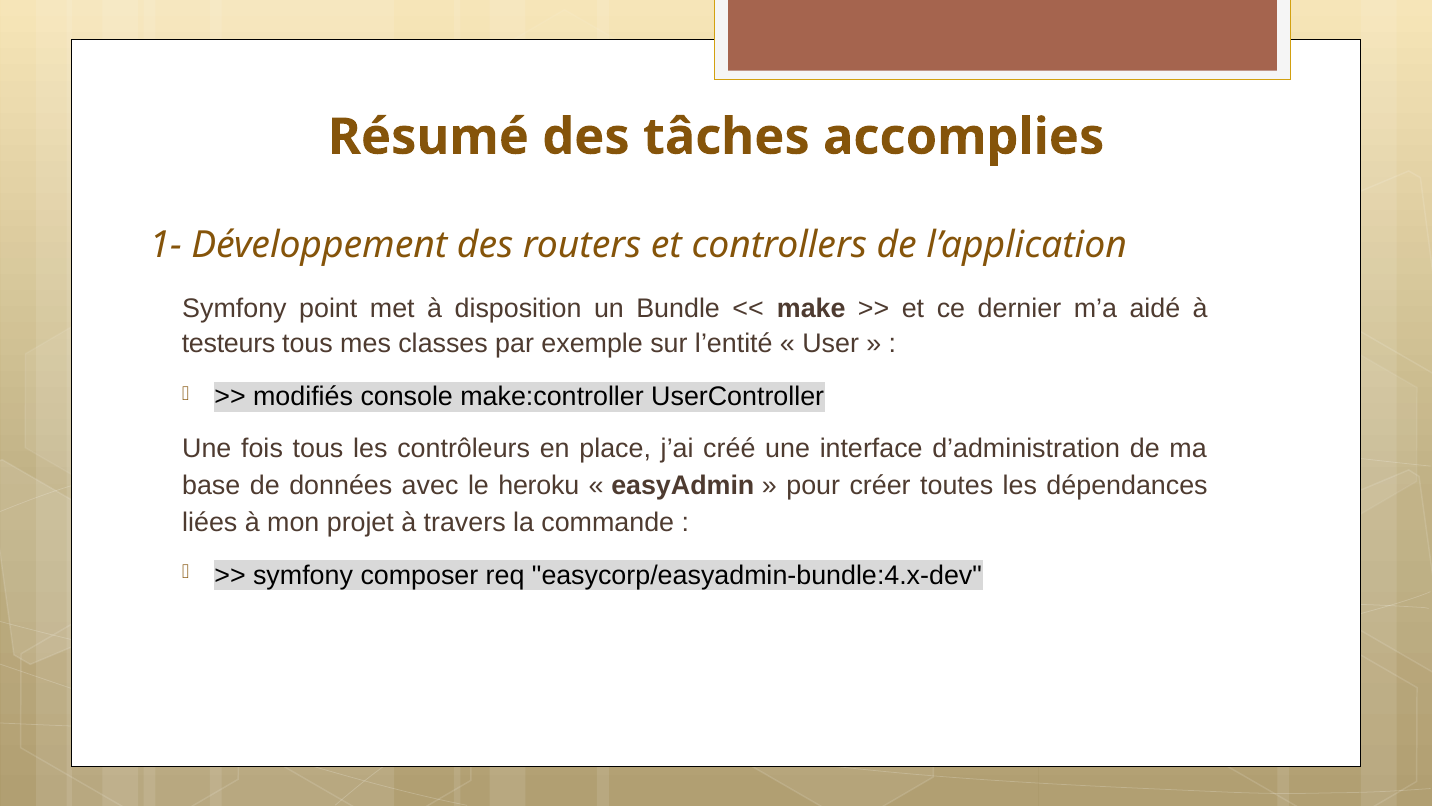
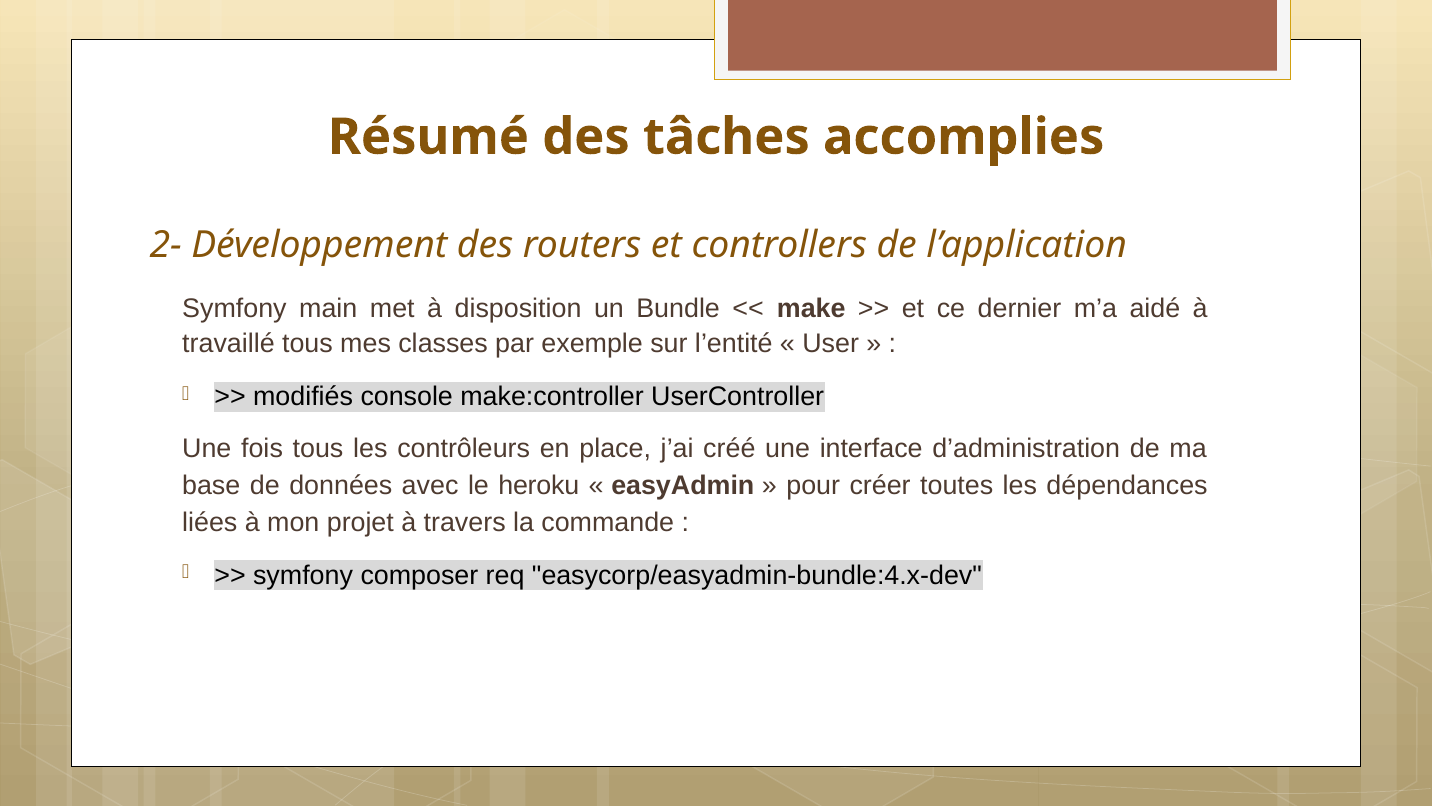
1-: 1- -> 2- (166, 245)
point: point -> main (328, 308)
testeurs: testeurs -> travaillé (228, 344)
